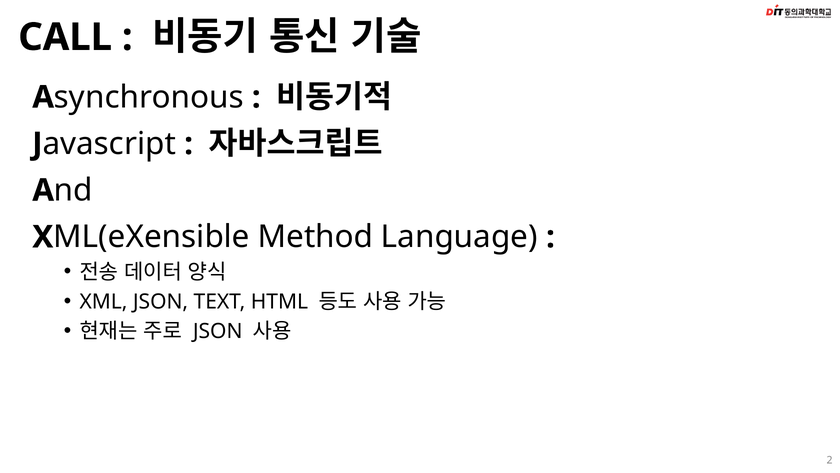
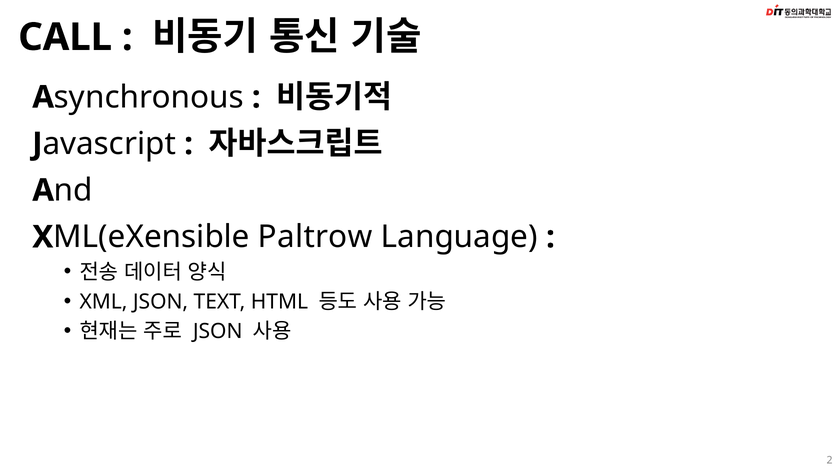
Method: Method -> Paltrow (315, 237)
